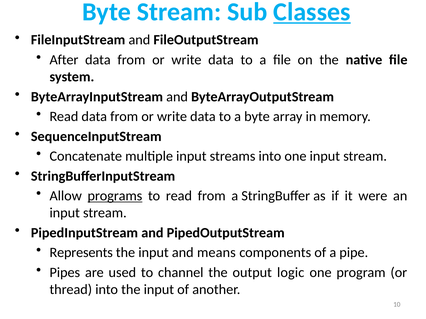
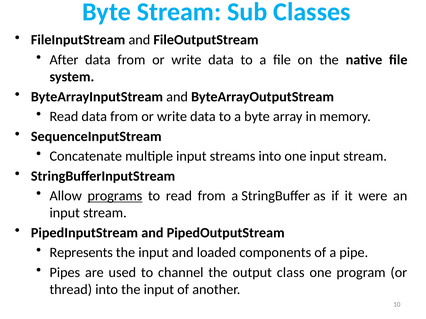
Classes underline: present -> none (312, 12)
means: means -> loaded (216, 253)
logic: logic -> class (291, 273)
